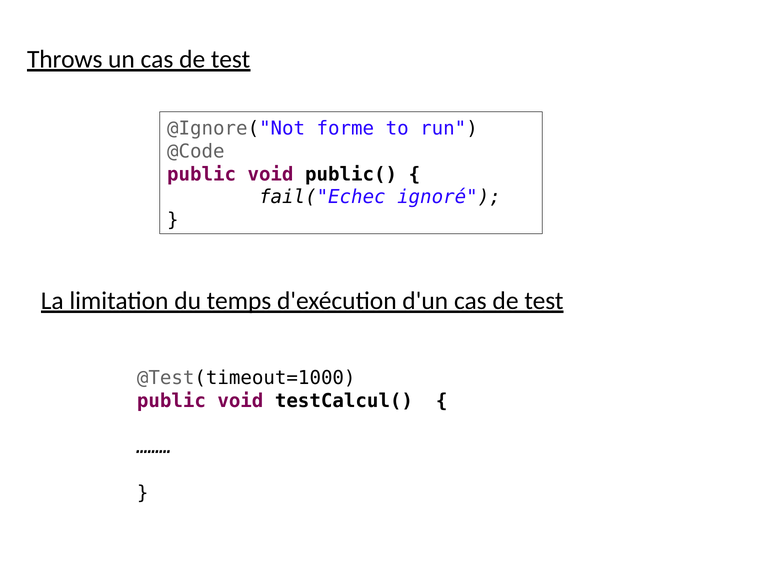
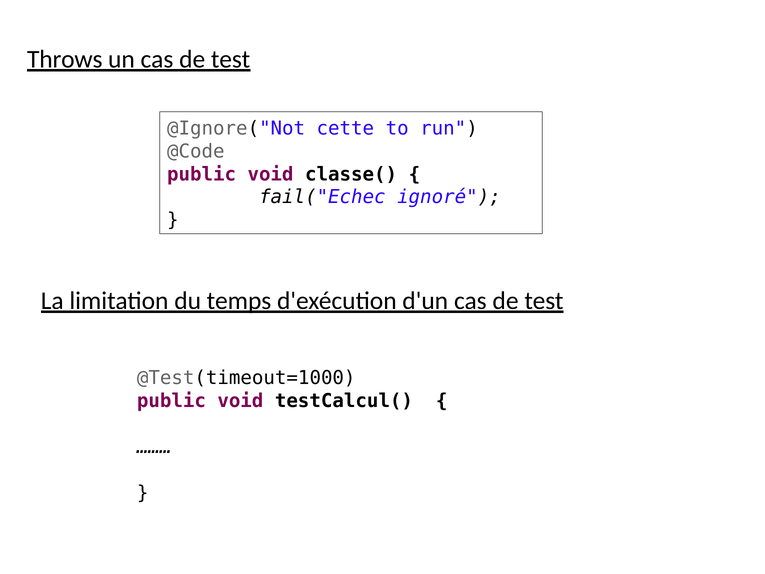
forme: forme -> cette (345, 128)
public(: public( -> classe( (351, 174)
